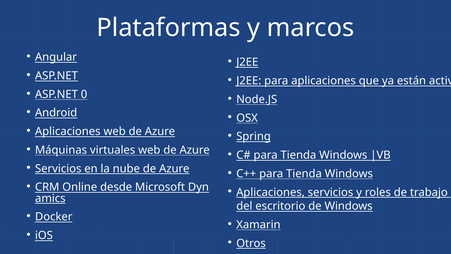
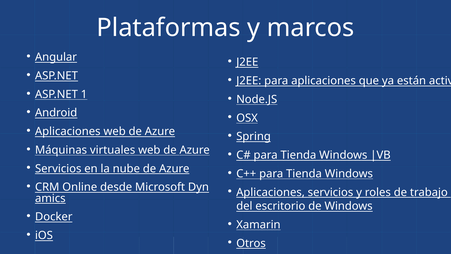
0: 0 -> 1 (84, 94)
